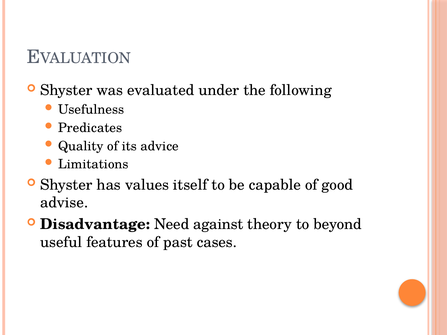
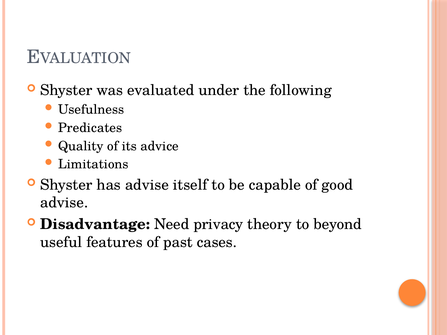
has values: values -> advise (147, 185)
against: against -> privacy (218, 225)
